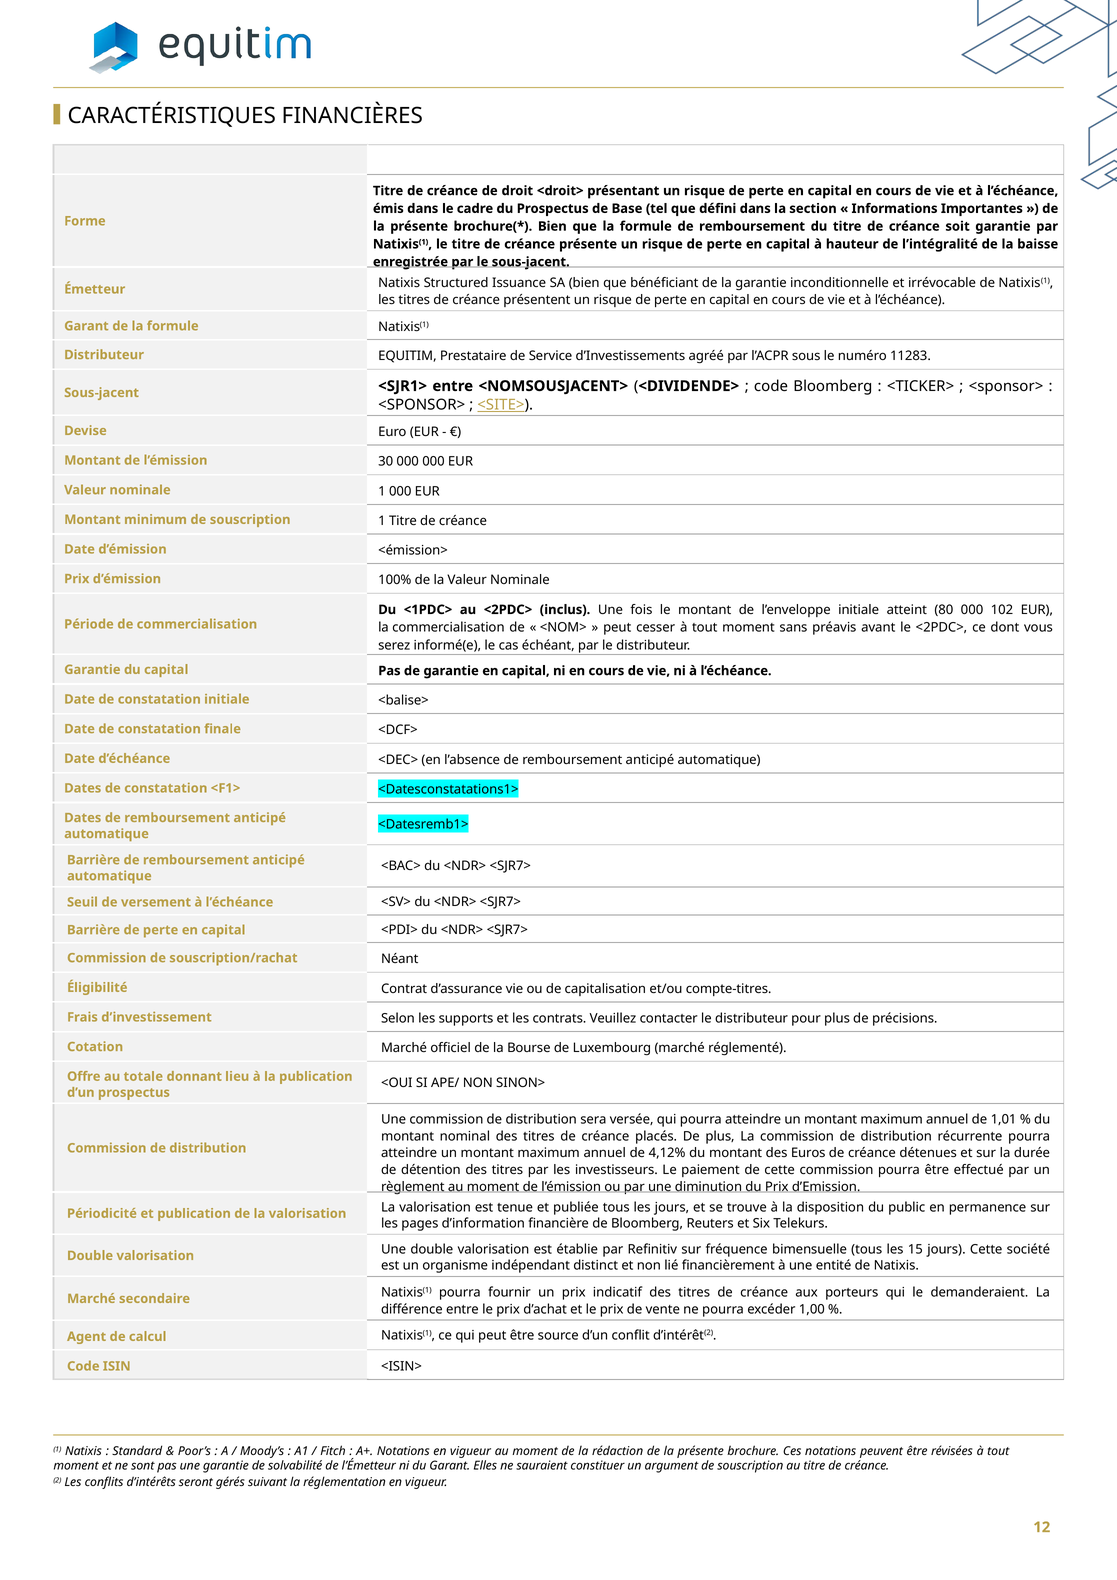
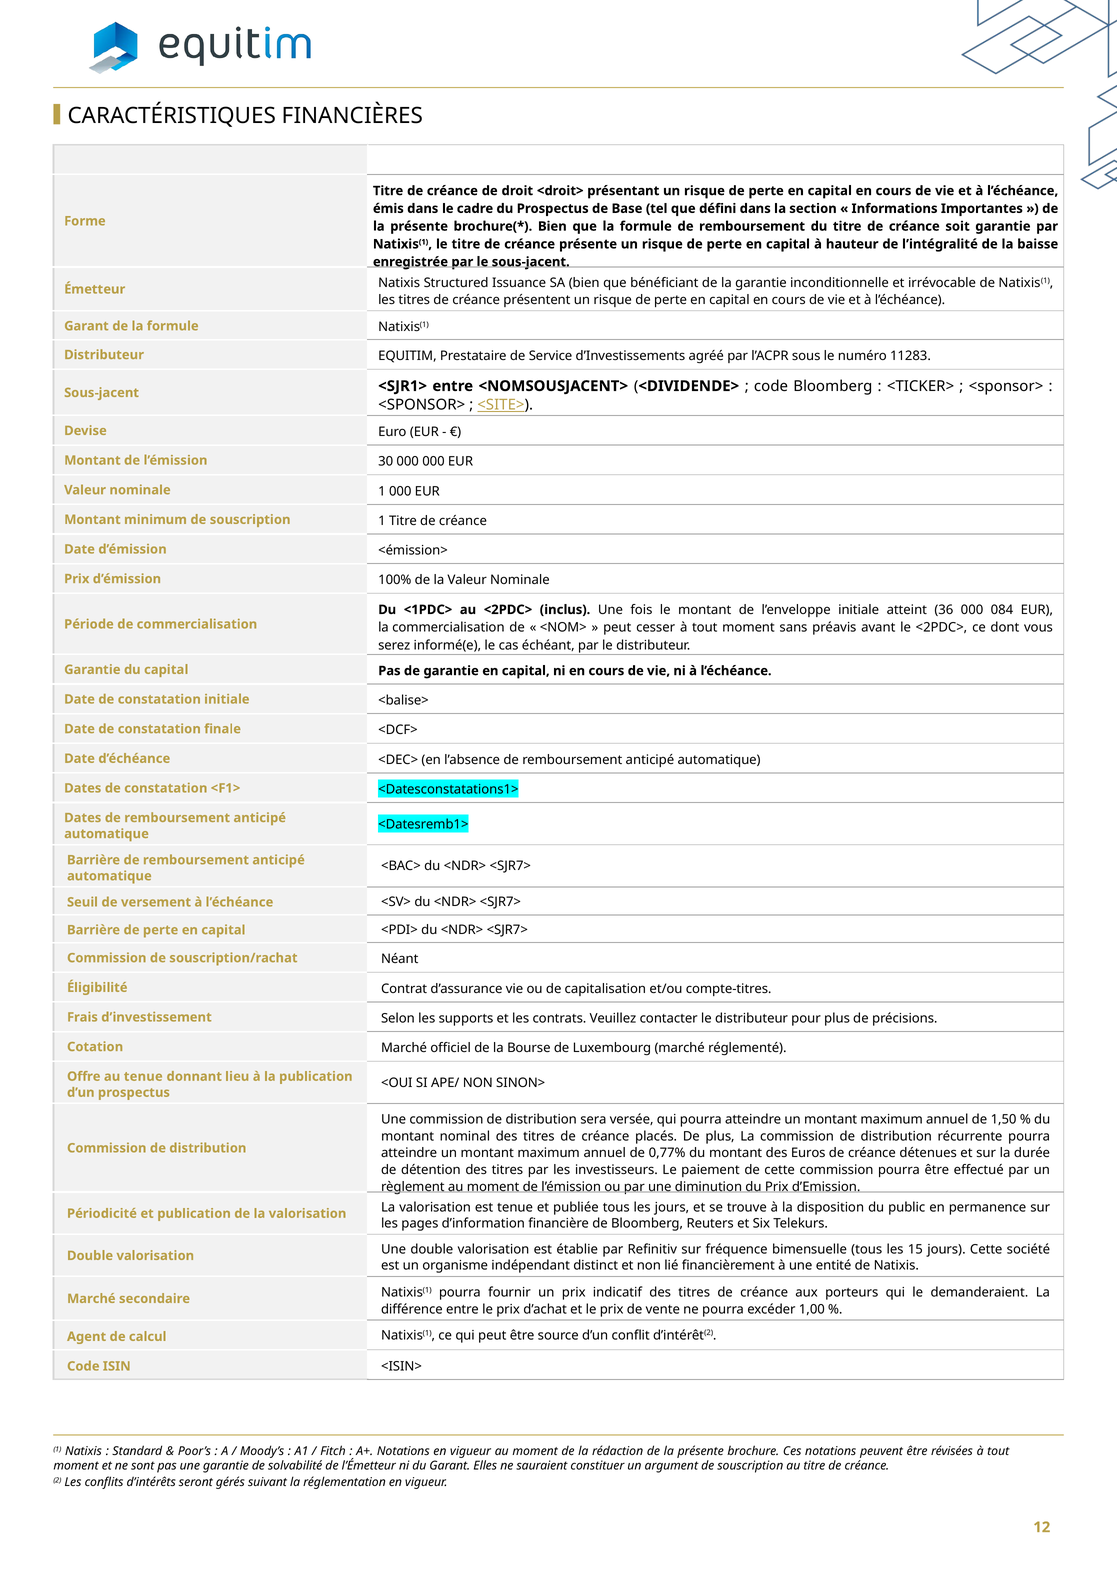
80: 80 -> 36 (944, 610)
102: 102 -> 084 (1002, 610)
au totale: totale -> tenue (143, 1076)
1,01: 1,01 -> 1,50 (1004, 1119)
4,12%: 4,12% -> 0,77% (667, 1153)
